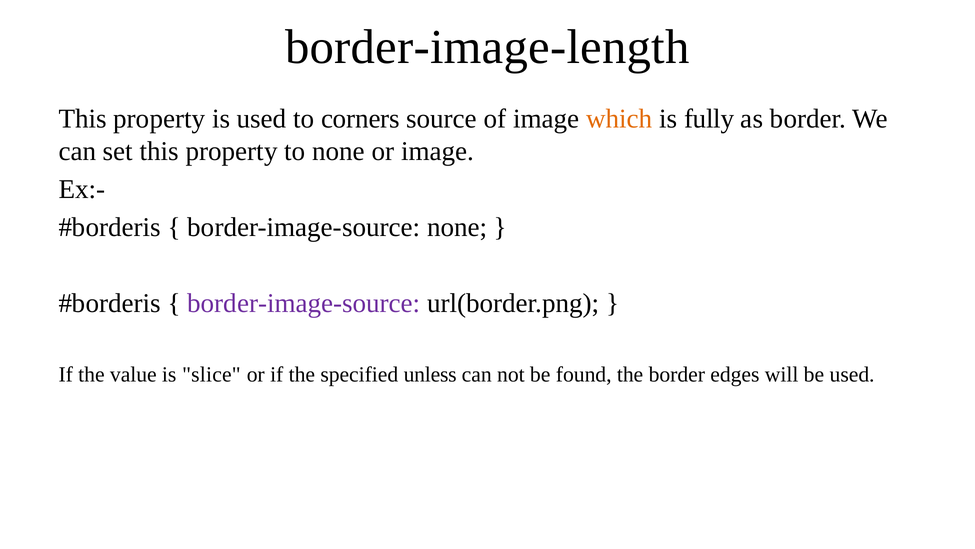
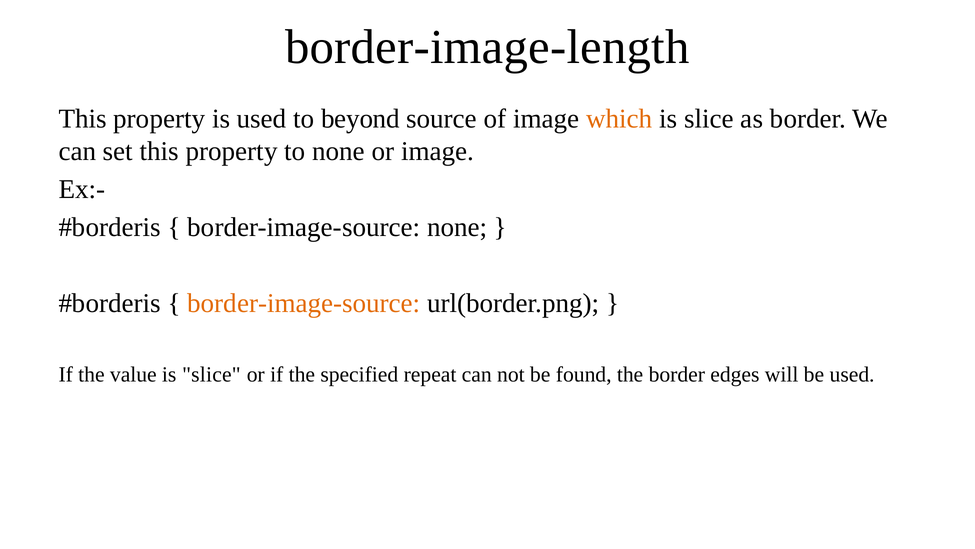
corners: corners -> beyond (360, 119)
fully: fully -> slice (709, 119)
border-image-source colour: purple -> orange (304, 303)
unless: unless -> repeat (430, 374)
